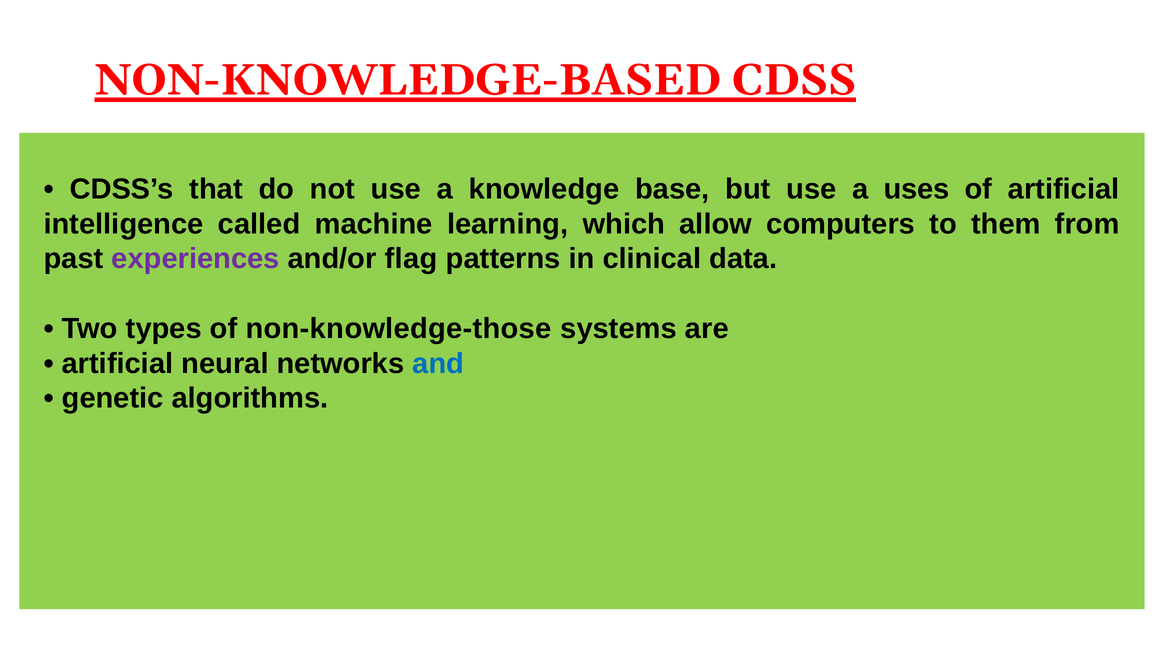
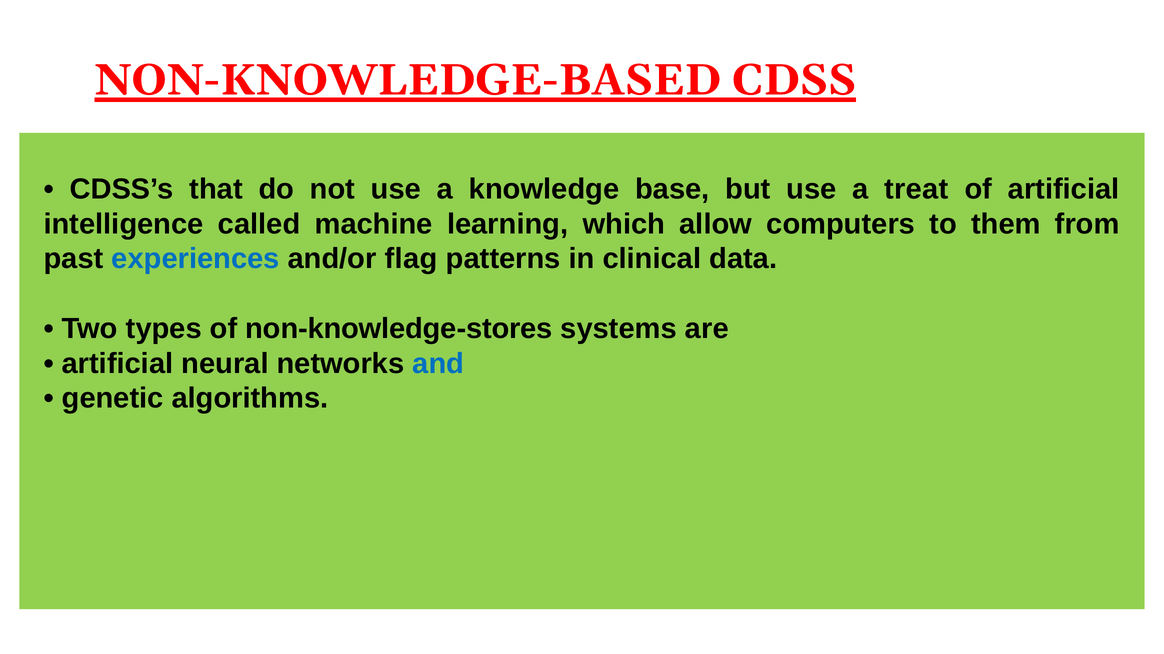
uses: uses -> treat (916, 189)
experiences colour: purple -> blue (196, 259)
non-knowledge-those: non-knowledge-those -> non-knowledge-stores (399, 329)
